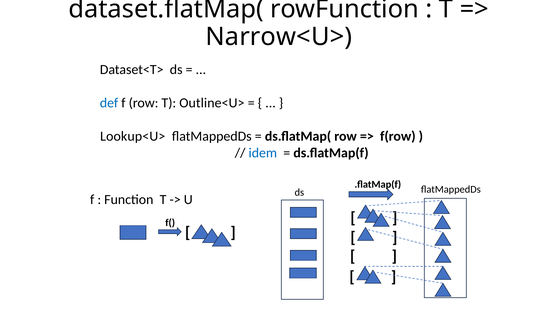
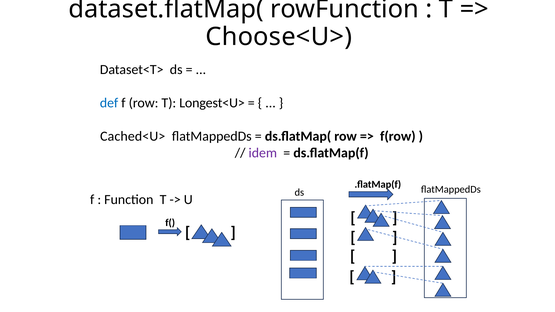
Narrow<U>: Narrow<U> -> Choose<U> (279, 37)
Outline<U>: Outline<U> -> Longest<U> (212, 103)
Lookup<U>: Lookup<U> -> Cached<U> (133, 136)
idem colour: blue -> purple (263, 153)
